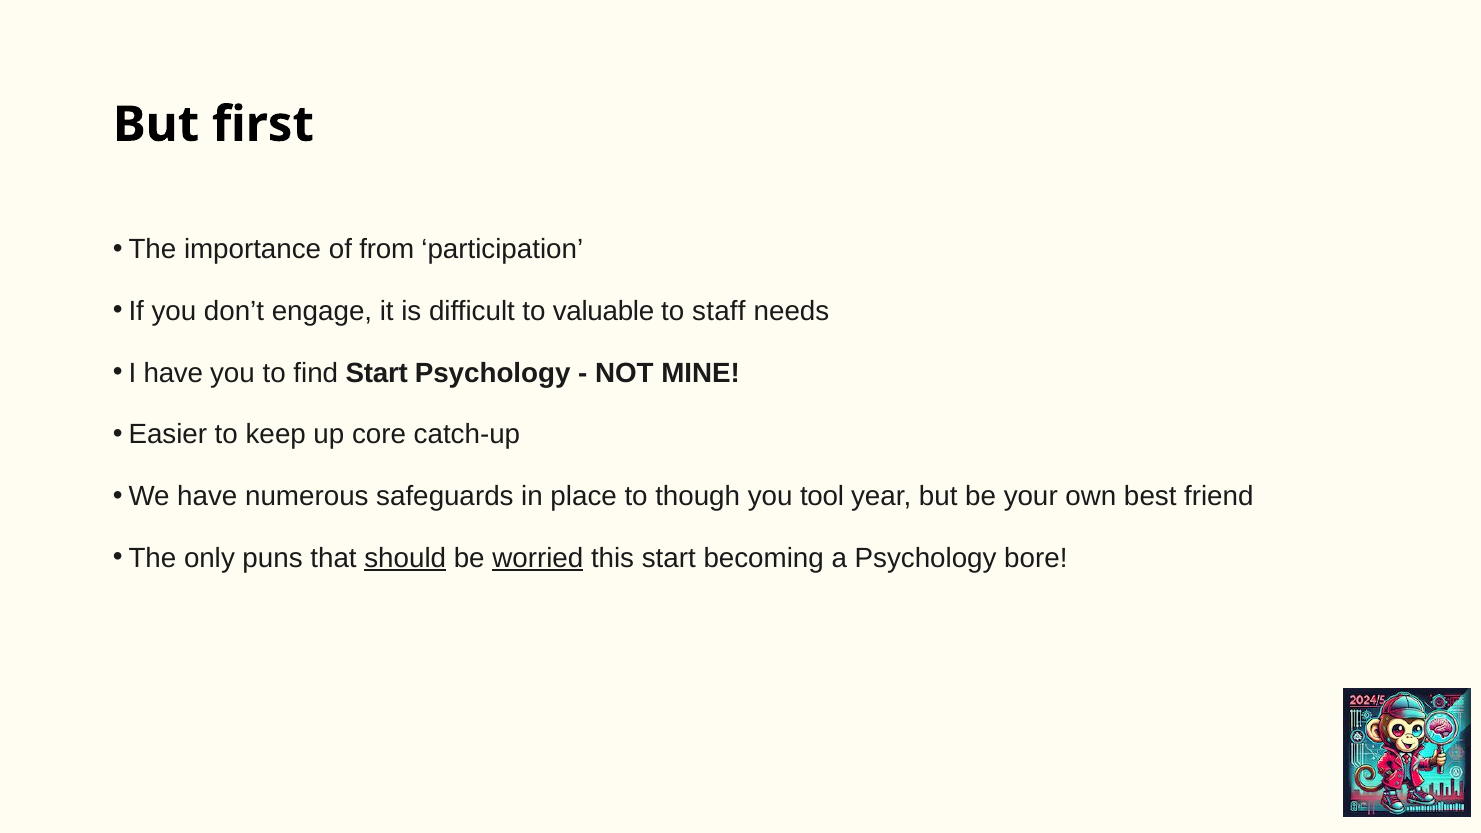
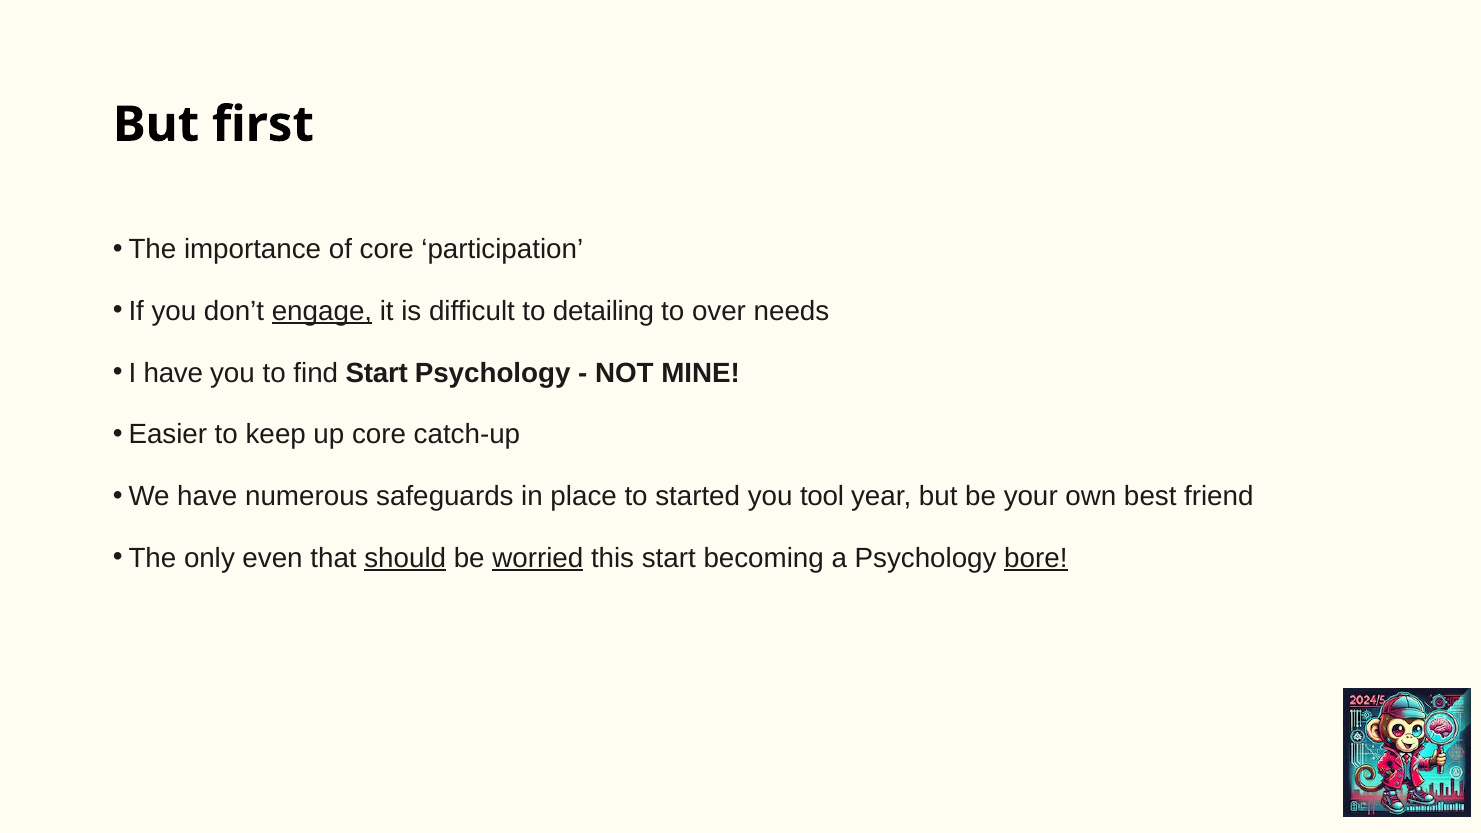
of from: from -> core (387, 250)
engage underline: none -> present (322, 311)
valuable: valuable -> detailing (604, 311)
staff: staff -> over (719, 311)
though: though -> started (698, 496)
puns: puns -> even (273, 558)
bore underline: none -> present (1036, 558)
